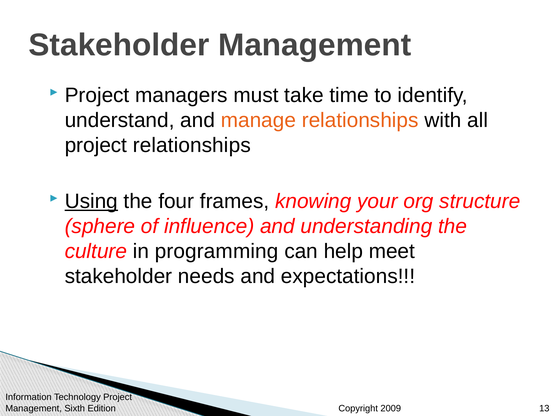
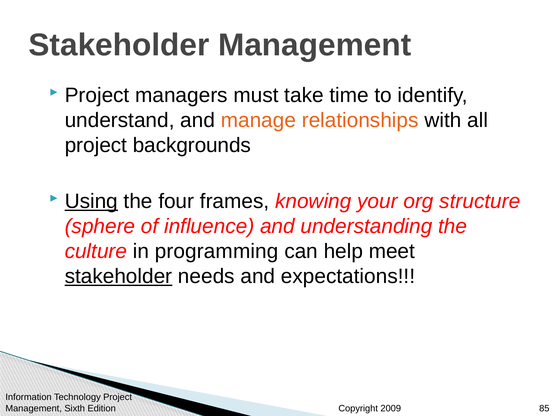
project relationships: relationships -> backgrounds (192, 145)
stakeholder underline: none -> present (118, 276)
13: 13 -> 85 (544, 409)
